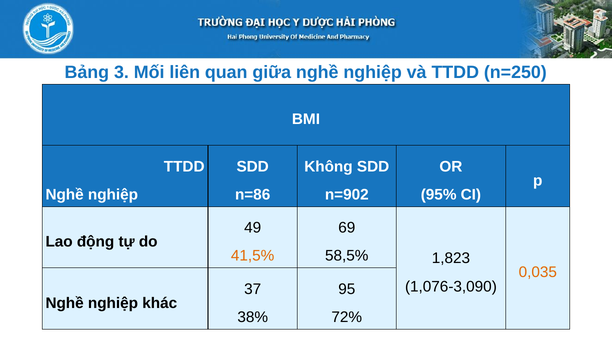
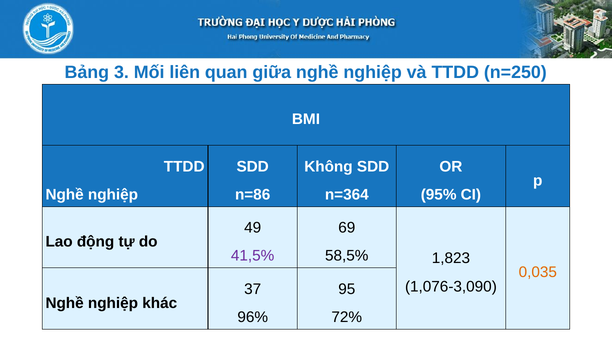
n=902: n=902 -> n=364 (347, 195)
41,5% colour: orange -> purple (253, 256)
38%: 38% -> 96% (253, 317)
